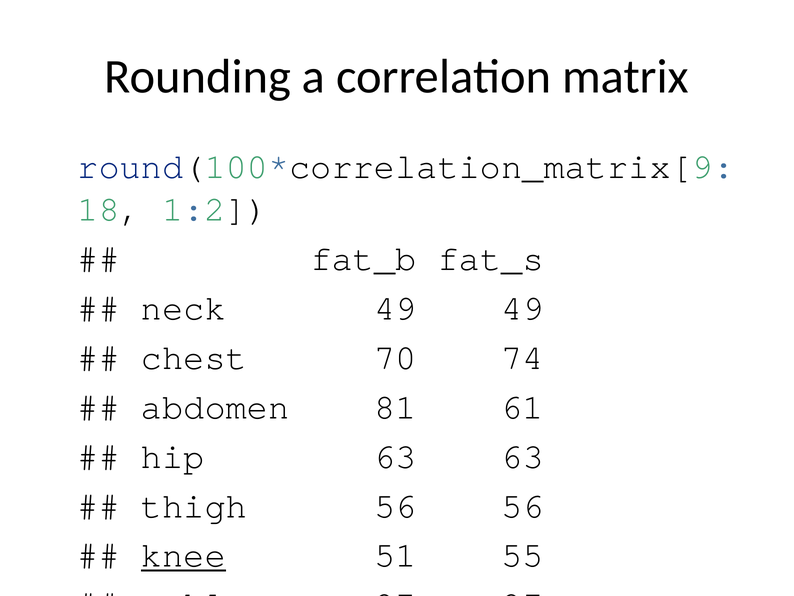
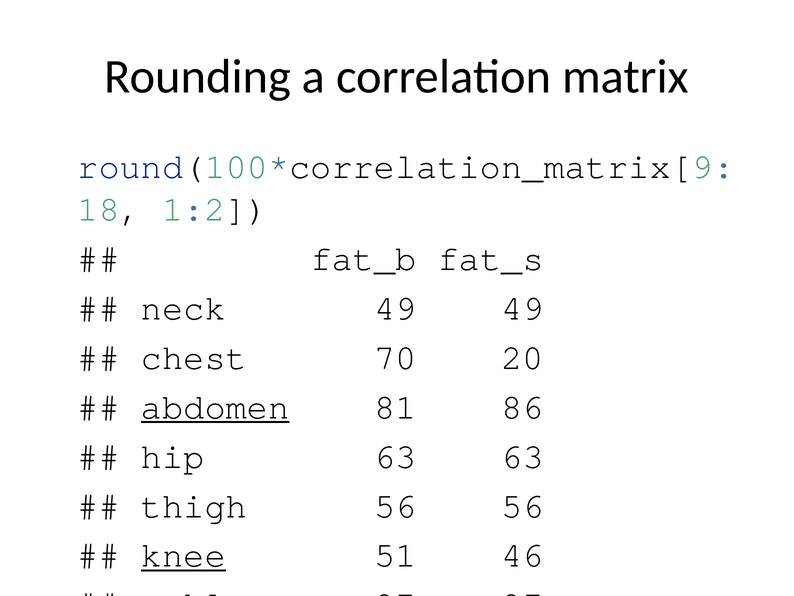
74: 74 -> 20 (522, 357)
abdomen underline: none -> present (215, 407)
61: 61 -> 86 (522, 407)
55: 55 -> 46 (522, 555)
